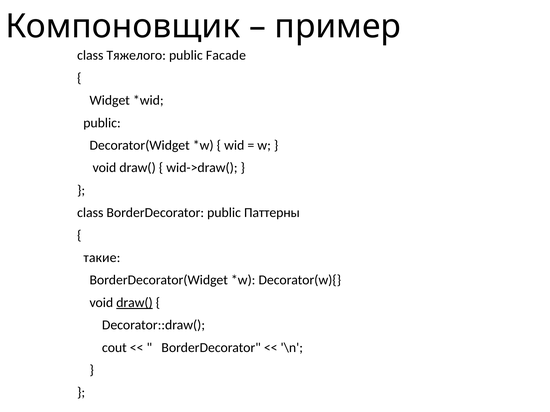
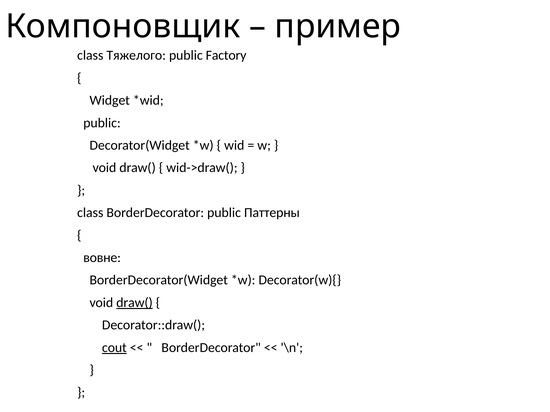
Facade: Facade -> Factory (226, 55)
такие: такие -> вовне (102, 258)
cout underline: none -> present (114, 348)
